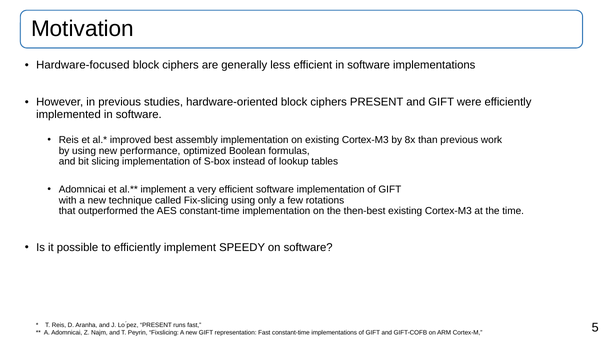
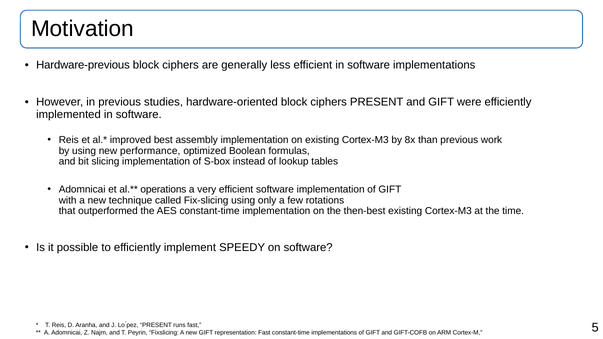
Hardware-focused: Hardware-focused -> Hardware-previous (83, 65)
implement: implement -> operations (163, 190)
